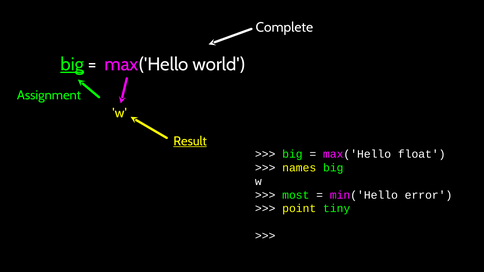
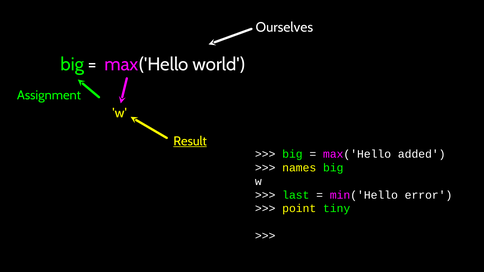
Complete: Complete -> Ourselves (284, 27)
big underline: present -> none (72, 64)
float: float -> added (422, 154)
most: most -> last (296, 195)
